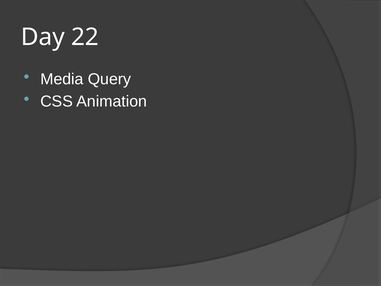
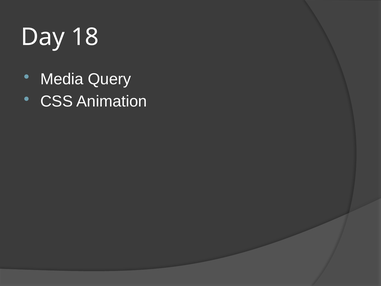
22: 22 -> 18 (85, 37)
